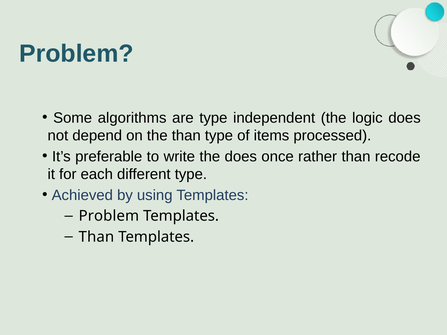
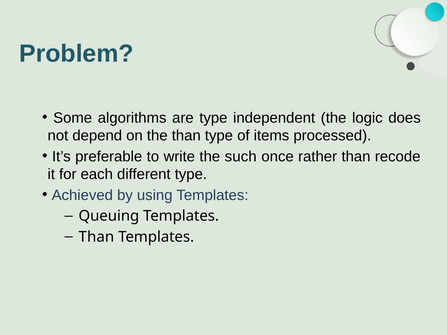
the does: does -> such (241, 157)
Problem: Problem -> Queuing (109, 216)
